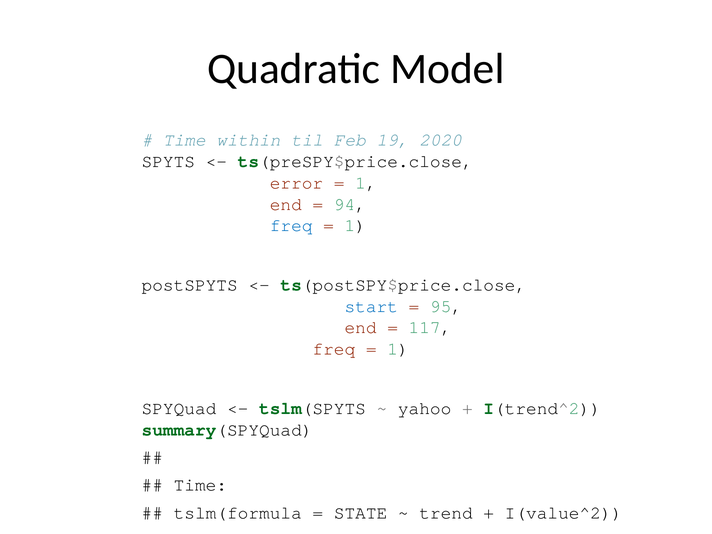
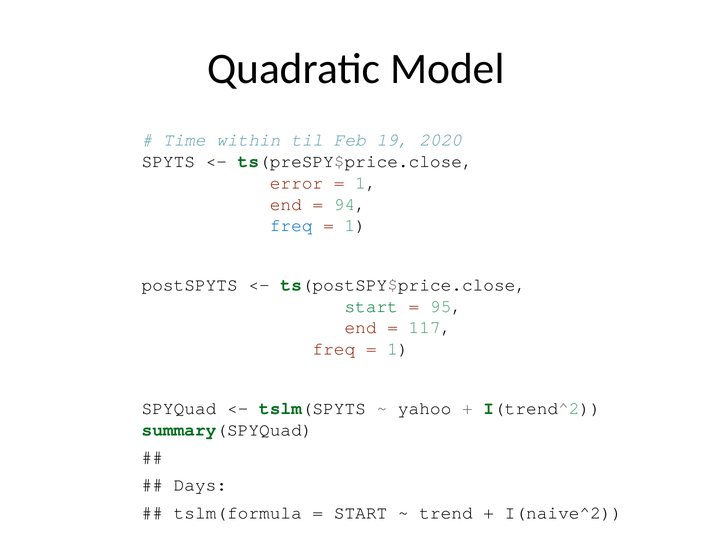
start colour: blue -> green (371, 306)
Time: Time -> Days (200, 485)
STATE: STATE -> START (361, 513)
I(value^2: I(value^2 -> I(naive^2 (563, 513)
